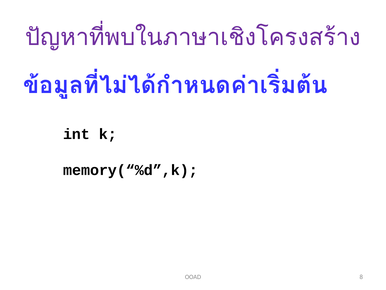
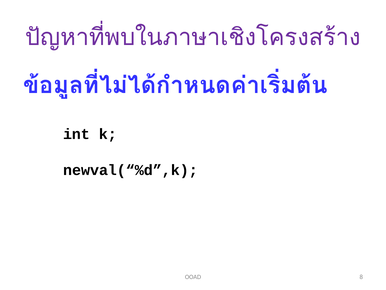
memory(“%d”,k: memory(“%d”,k -> newval(“%d”,k (130, 170)
